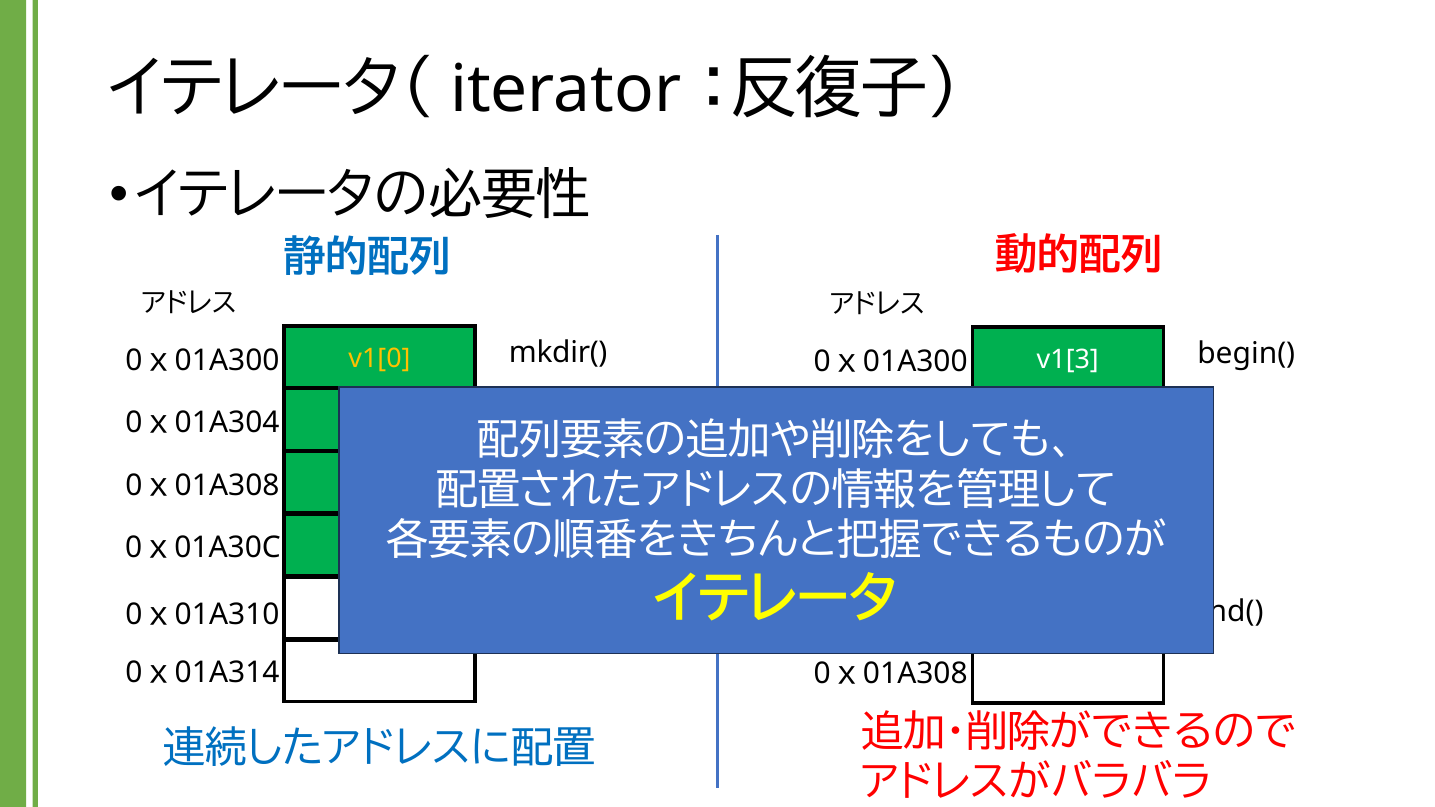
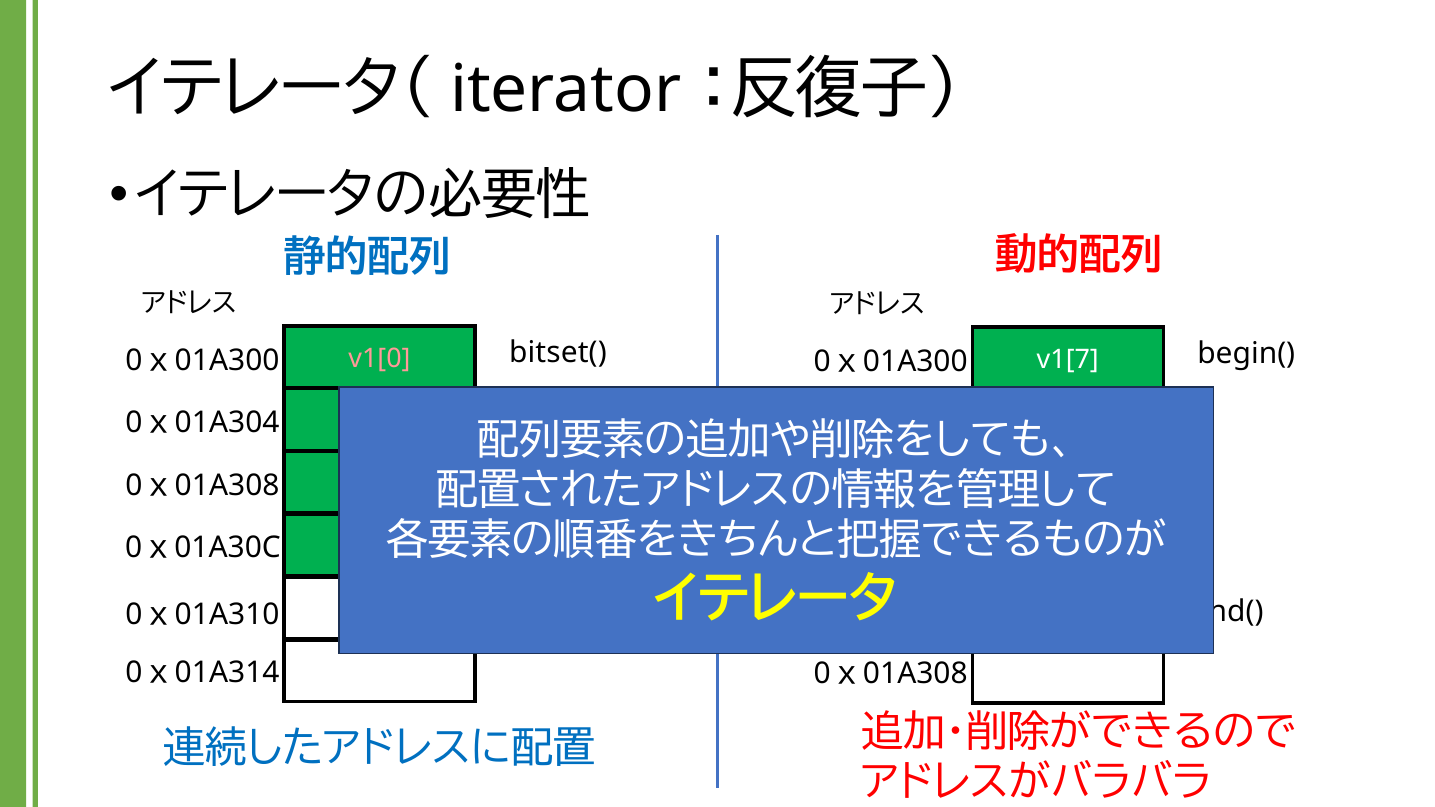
mkdir(: mkdir( -> bitset( (558, 353)
v1[0 colour: yellow -> pink (379, 359)
v1[3: v1[3 -> v1[7 (1068, 360)
